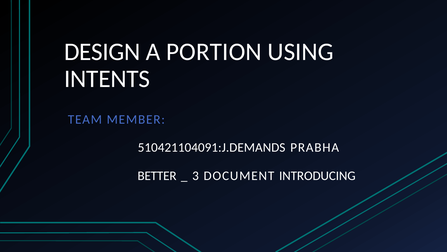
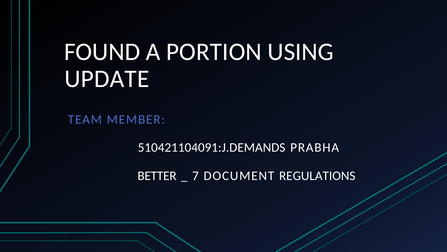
DESIGN: DESIGN -> FOUND (102, 52)
INTENTS: INTENTS -> UPDATE (107, 79)
3: 3 -> 7 (196, 175)
INTRODUCING: INTRODUCING -> REGULATIONS (317, 175)
